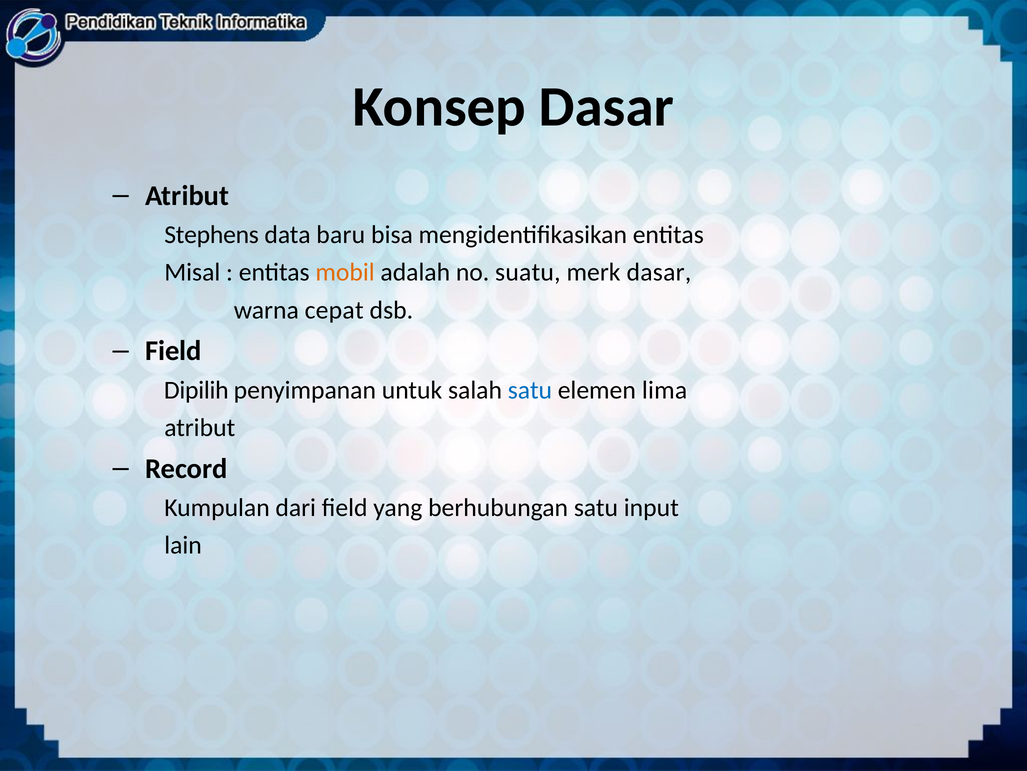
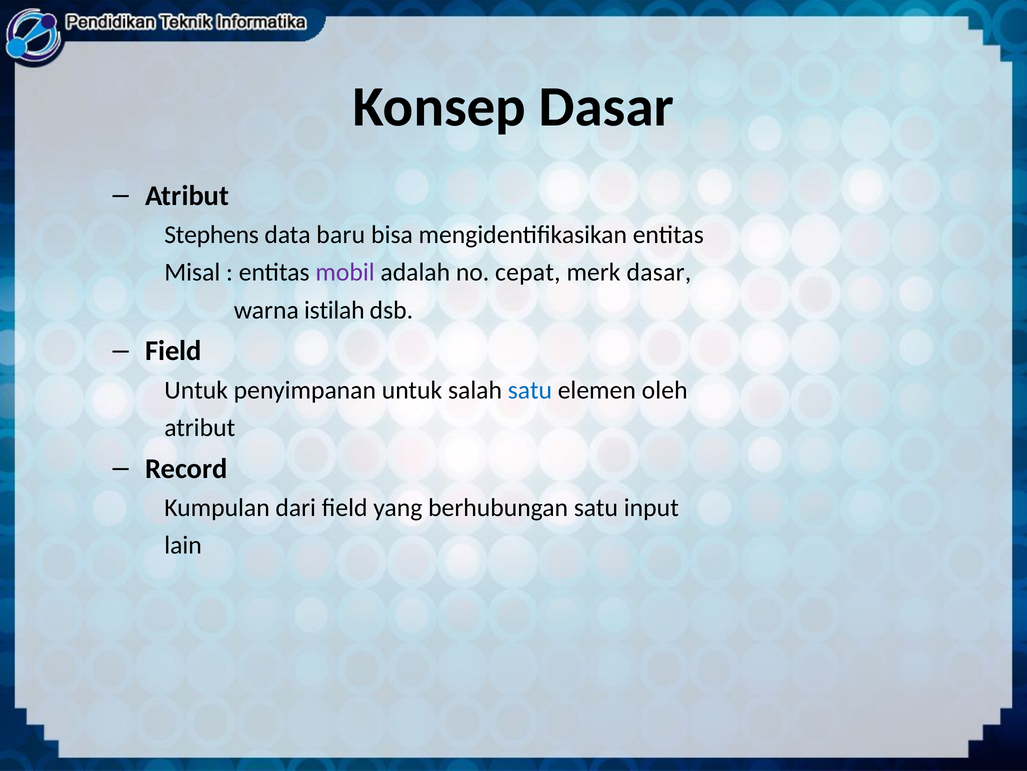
mobil colour: orange -> purple (345, 272)
suatu: suatu -> cepat (528, 272)
cepat: cepat -> istilah (334, 310)
Dipilih: Dipilih -> Untuk (196, 390)
lima: lima -> oleh (665, 390)
